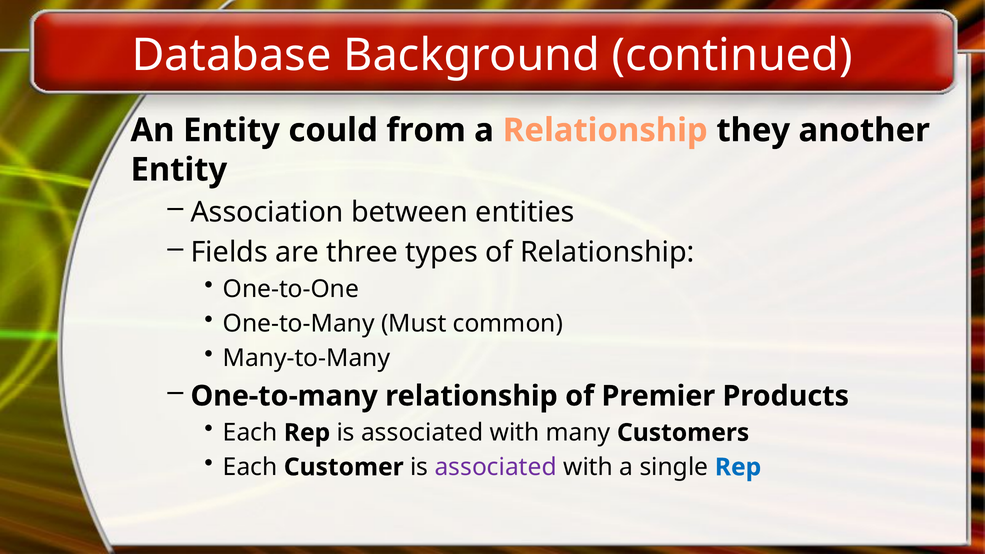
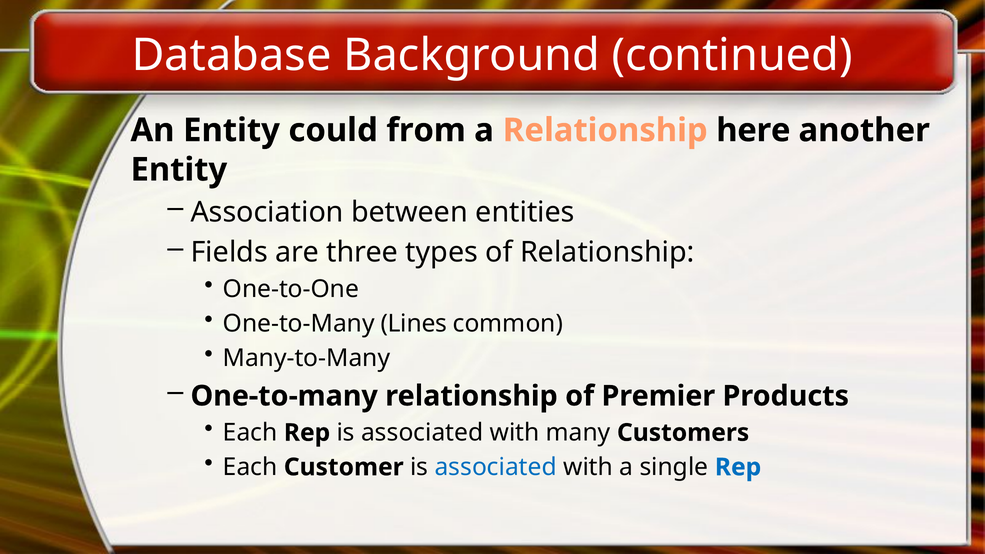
they: they -> here (753, 130)
Must: Must -> Lines (414, 324)
associated colour: purple -> blue (496, 467)
